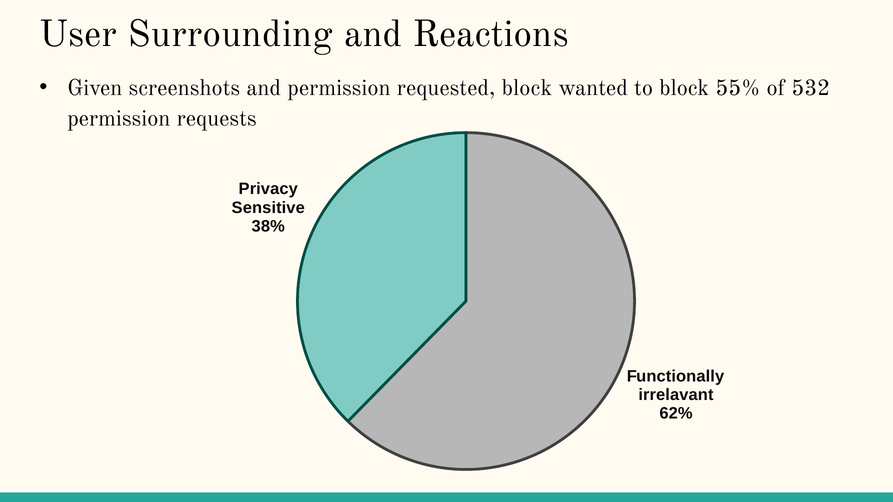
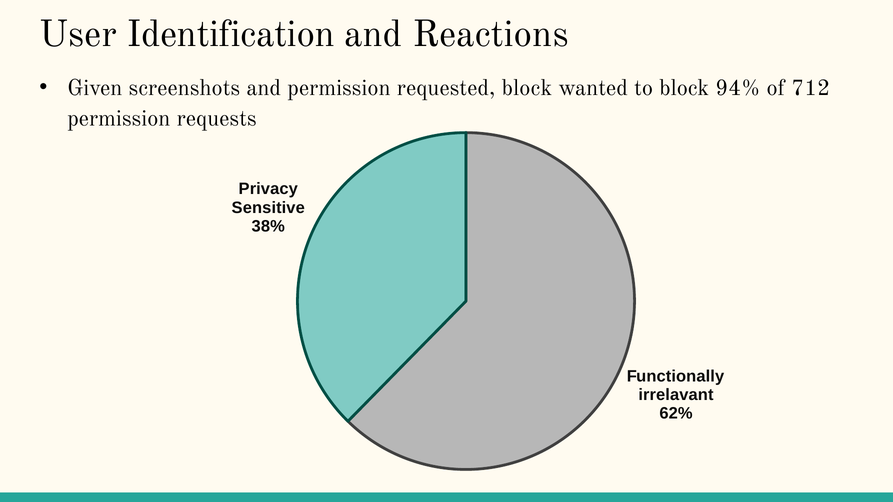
Surrounding: Surrounding -> Identification (231, 34)
55%: 55% -> 94% (738, 88)
532: 532 -> 712 (811, 88)
